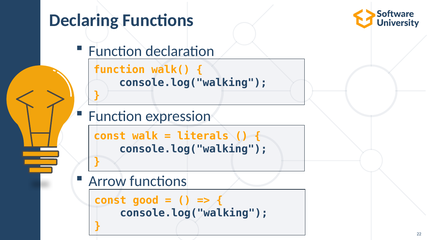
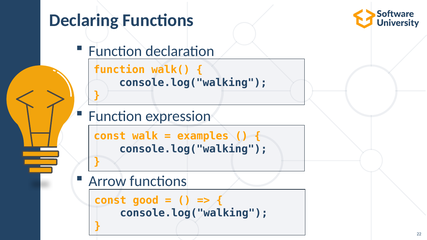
literals: literals -> examples (203, 136)
